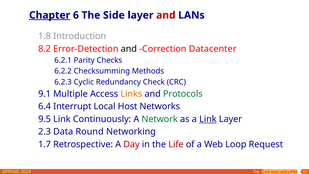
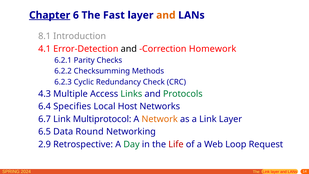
Side: Side -> Fast (114, 15)
and colour: red -> orange (166, 15)
1.8: 1.8 -> 8.1 (45, 36)
8.2: 8.2 -> 4.1 (45, 49)
Datacenter: Datacenter -> Homework (213, 49)
9.1: 9.1 -> 4.3 (45, 94)
Links colour: orange -> green (131, 94)
Interrupt: Interrupt -> Specifies (72, 106)
9.5: 9.5 -> 6.7 (45, 119)
Continuously: Continuously -> Multiprotocol (102, 119)
Network colour: green -> orange (160, 119)
Link underline: present -> none (208, 119)
2.3: 2.3 -> 6.5 (45, 132)
1.7: 1.7 -> 2.9 (45, 144)
Day colour: red -> green (132, 144)
